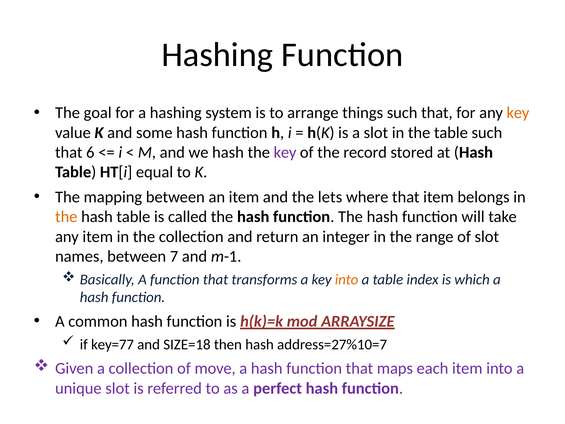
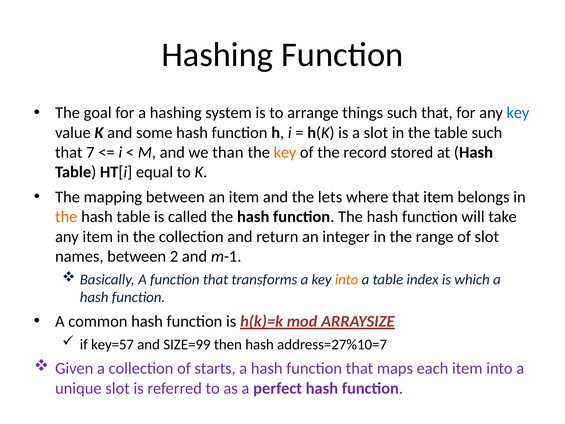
key colour: orange -> blue (518, 113)
6: 6 -> 7 (90, 152)
we hash: hash -> than (228, 152)
key colour: purple -> orange (285, 152)
7: 7 -> 2 (174, 256)
key=77: key=77 -> key=57 (113, 344)
SIZE=18: SIZE=18 -> SIZE=99 (187, 344)
move: move -> starts (215, 368)
